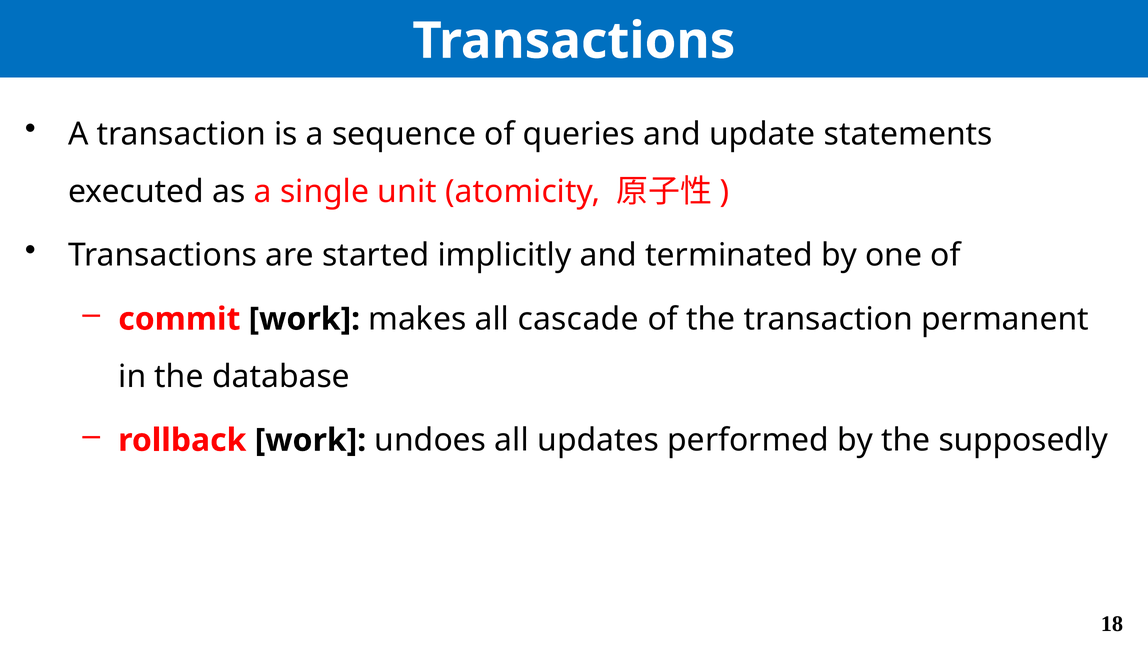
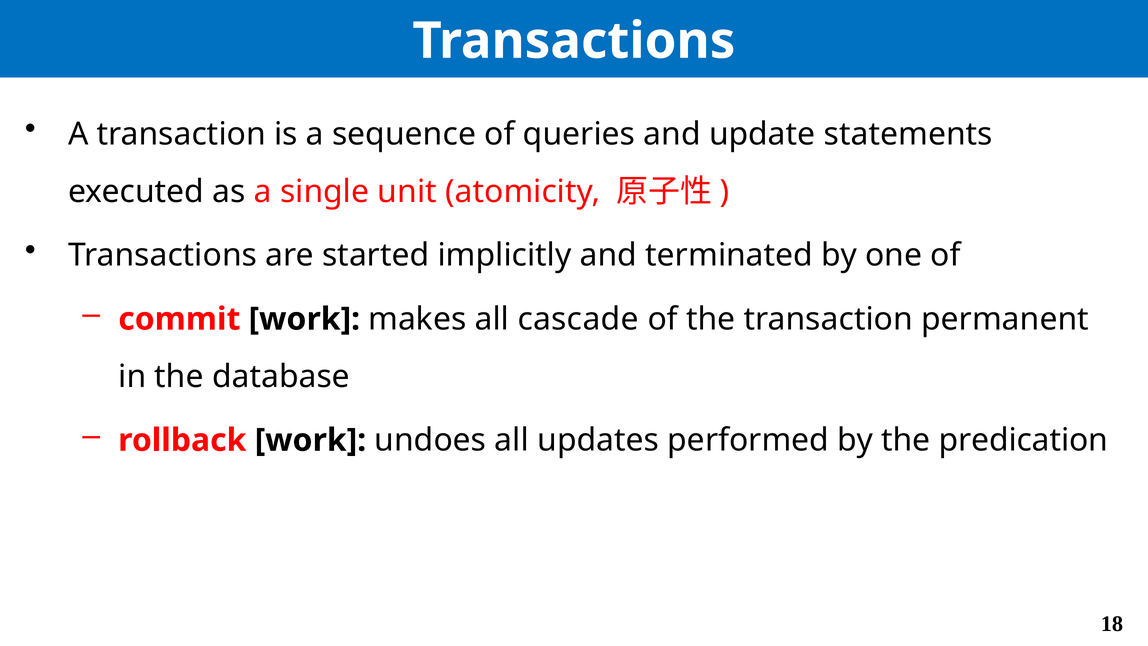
supposedly: supposedly -> predication (1023, 440)
